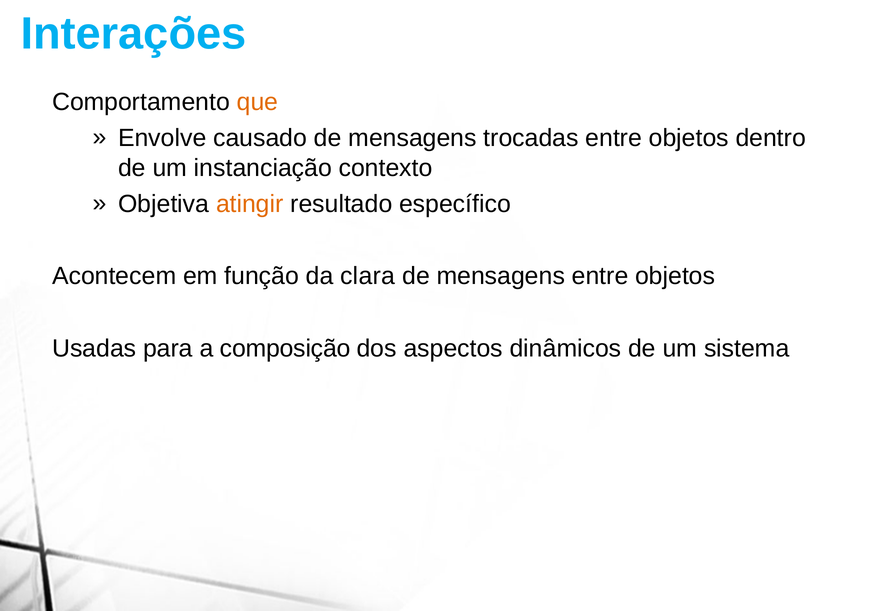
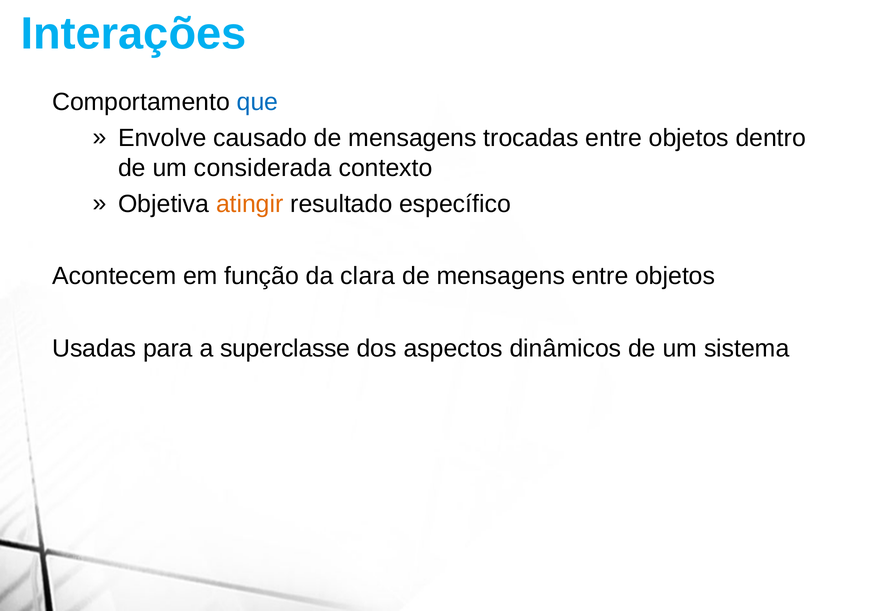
que colour: orange -> blue (257, 102)
instanciação: instanciação -> considerada (263, 168)
composição: composição -> superclasse (285, 348)
